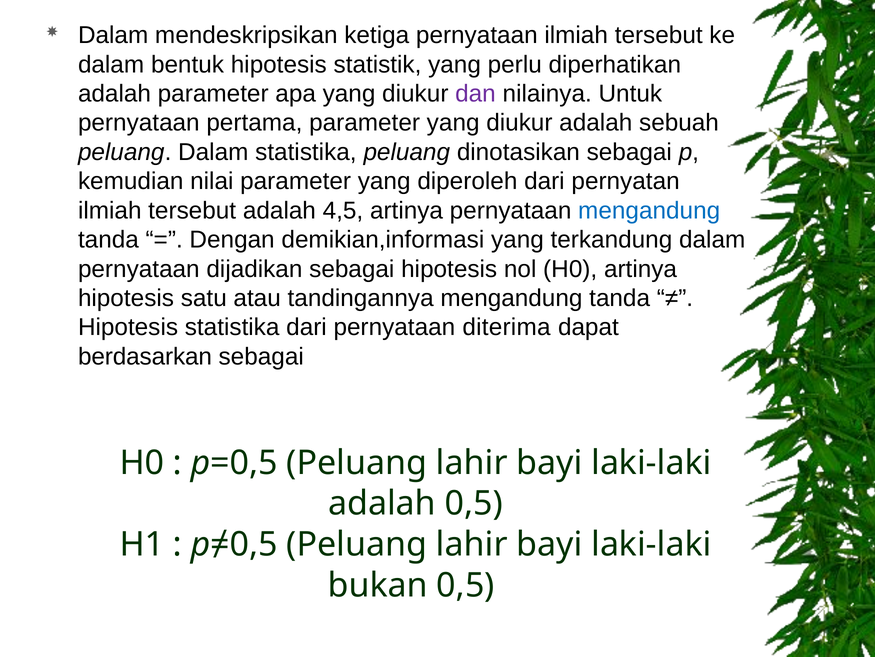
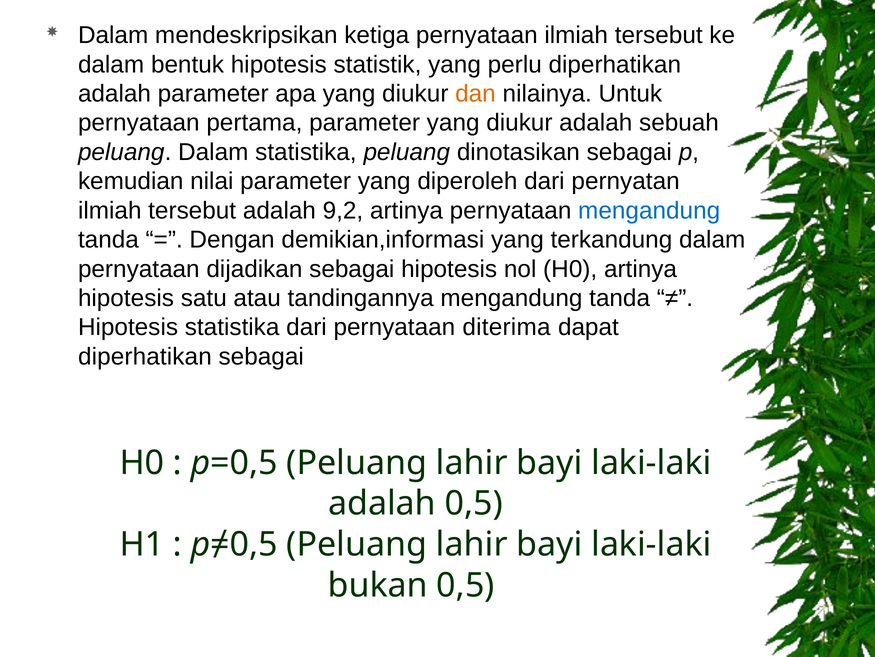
dan colour: purple -> orange (475, 94)
4,5: 4,5 -> 9,2 (343, 210)
berdasarkan: berdasarkan -> diperhatikan (145, 356)
